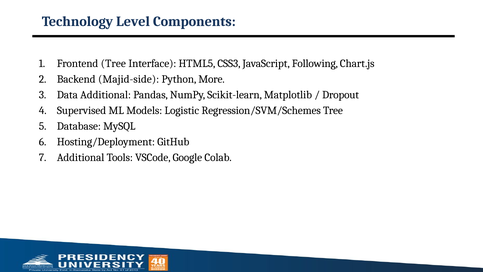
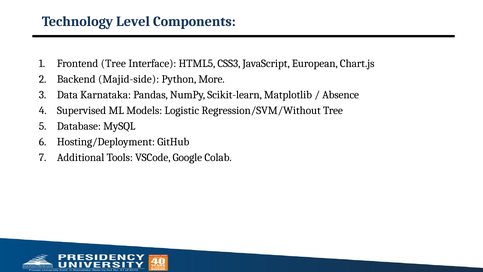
Following: Following -> European (315, 63)
Data Additional: Additional -> Karnataka (106, 95)
Dropout: Dropout -> Absence (341, 95)
Regression/SVM/Schemes: Regression/SVM/Schemes -> Regression/SVM/Without (261, 110)
